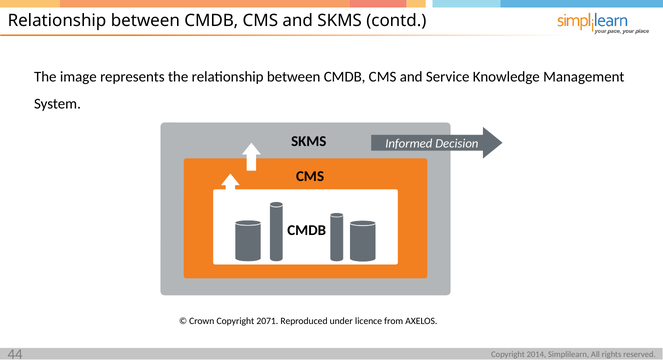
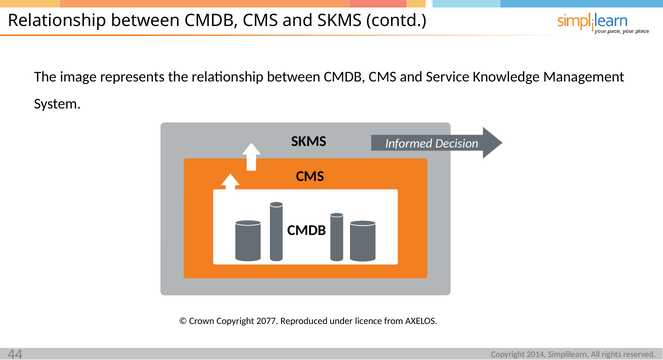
2071: 2071 -> 2077 (267, 320)
